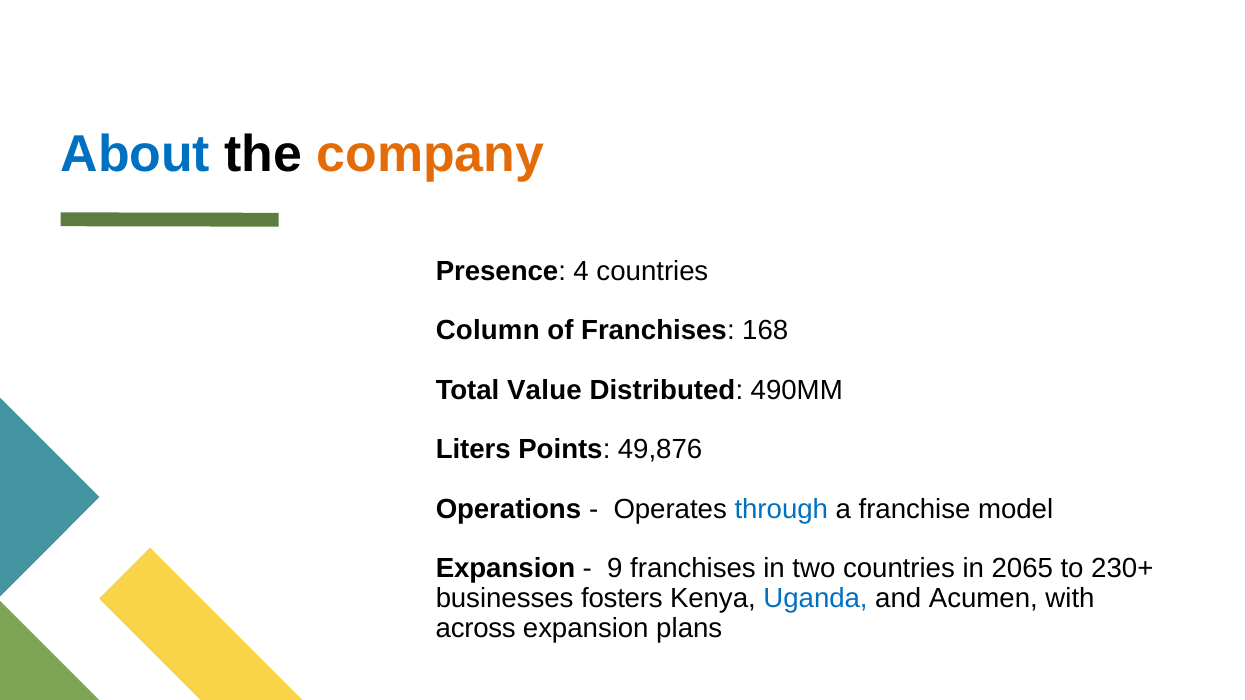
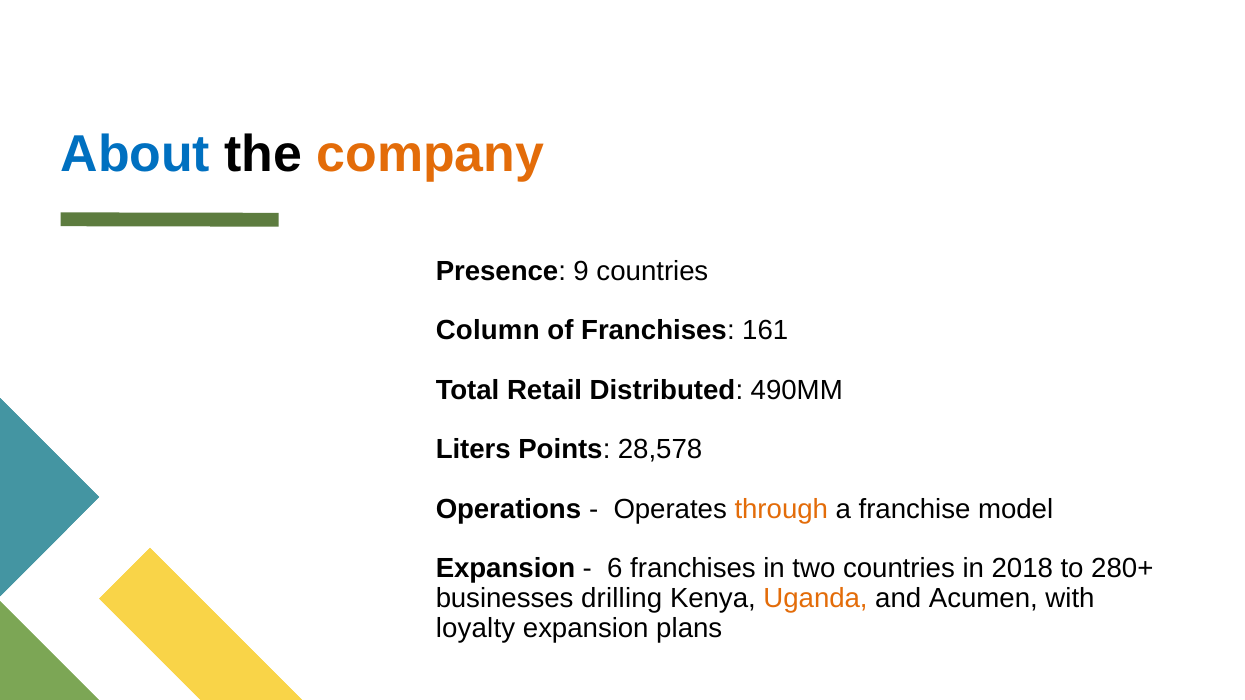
4: 4 -> 9 (581, 271)
168: 168 -> 161 (765, 331)
Value: Value -> Retail (545, 390)
49,876: 49,876 -> 28,578 (660, 450)
through colour: blue -> orange (781, 510)
9: 9 -> 6 (615, 569)
2065: 2065 -> 2018 (1022, 569)
230+: 230+ -> 280+ (1122, 569)
fosters: fosters -> drilling (622, 599)
Uganda colour: blue -> orange (816, 599)
across: across -> loyalty (475, 629)
